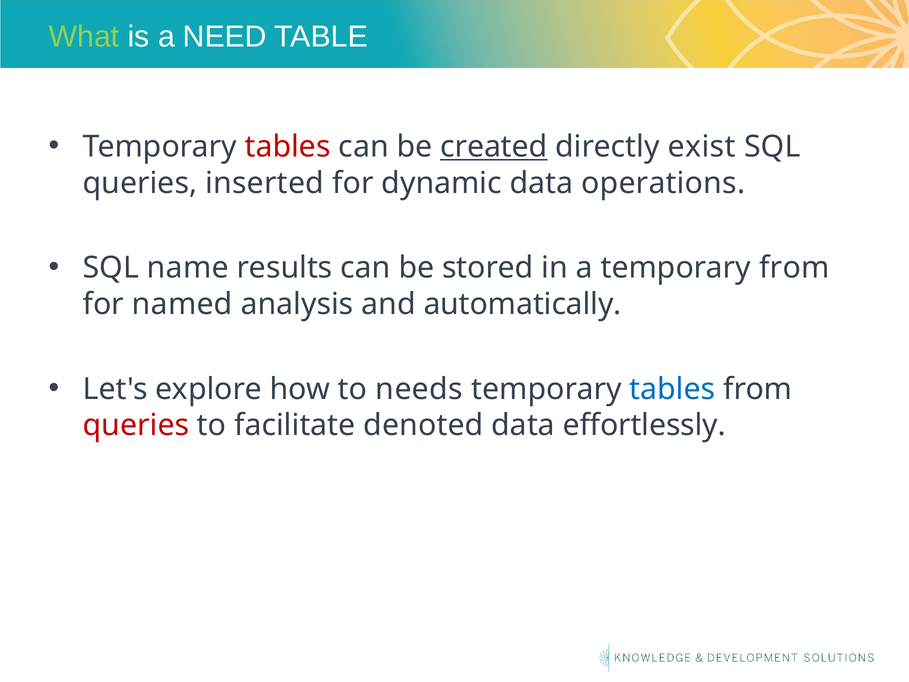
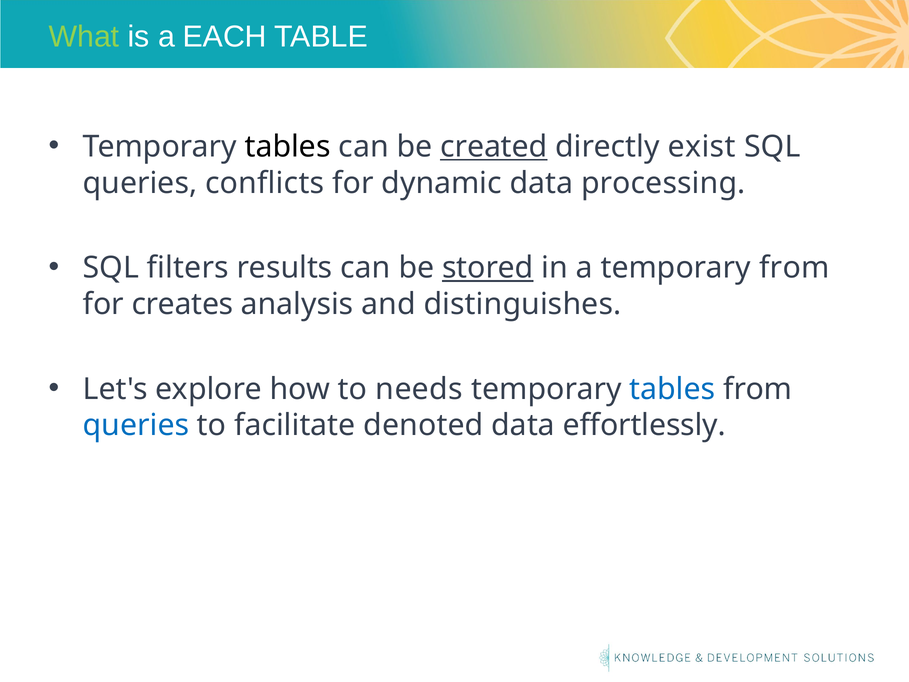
NEED: NEED -> EACH (225, 37)
tables colour: red -> black (288, 147)
inserted: inserted -> conflicts (265, 183)
operations: operations -> processing (663, 183)
name: name -> filters (188, 268)
stored underline: none -> present (488, 268)
named: named -> creates (182, 304)
automatically: automatically -> distinguishes (522, 304)
queries colour: red -> blue (136, 425)
